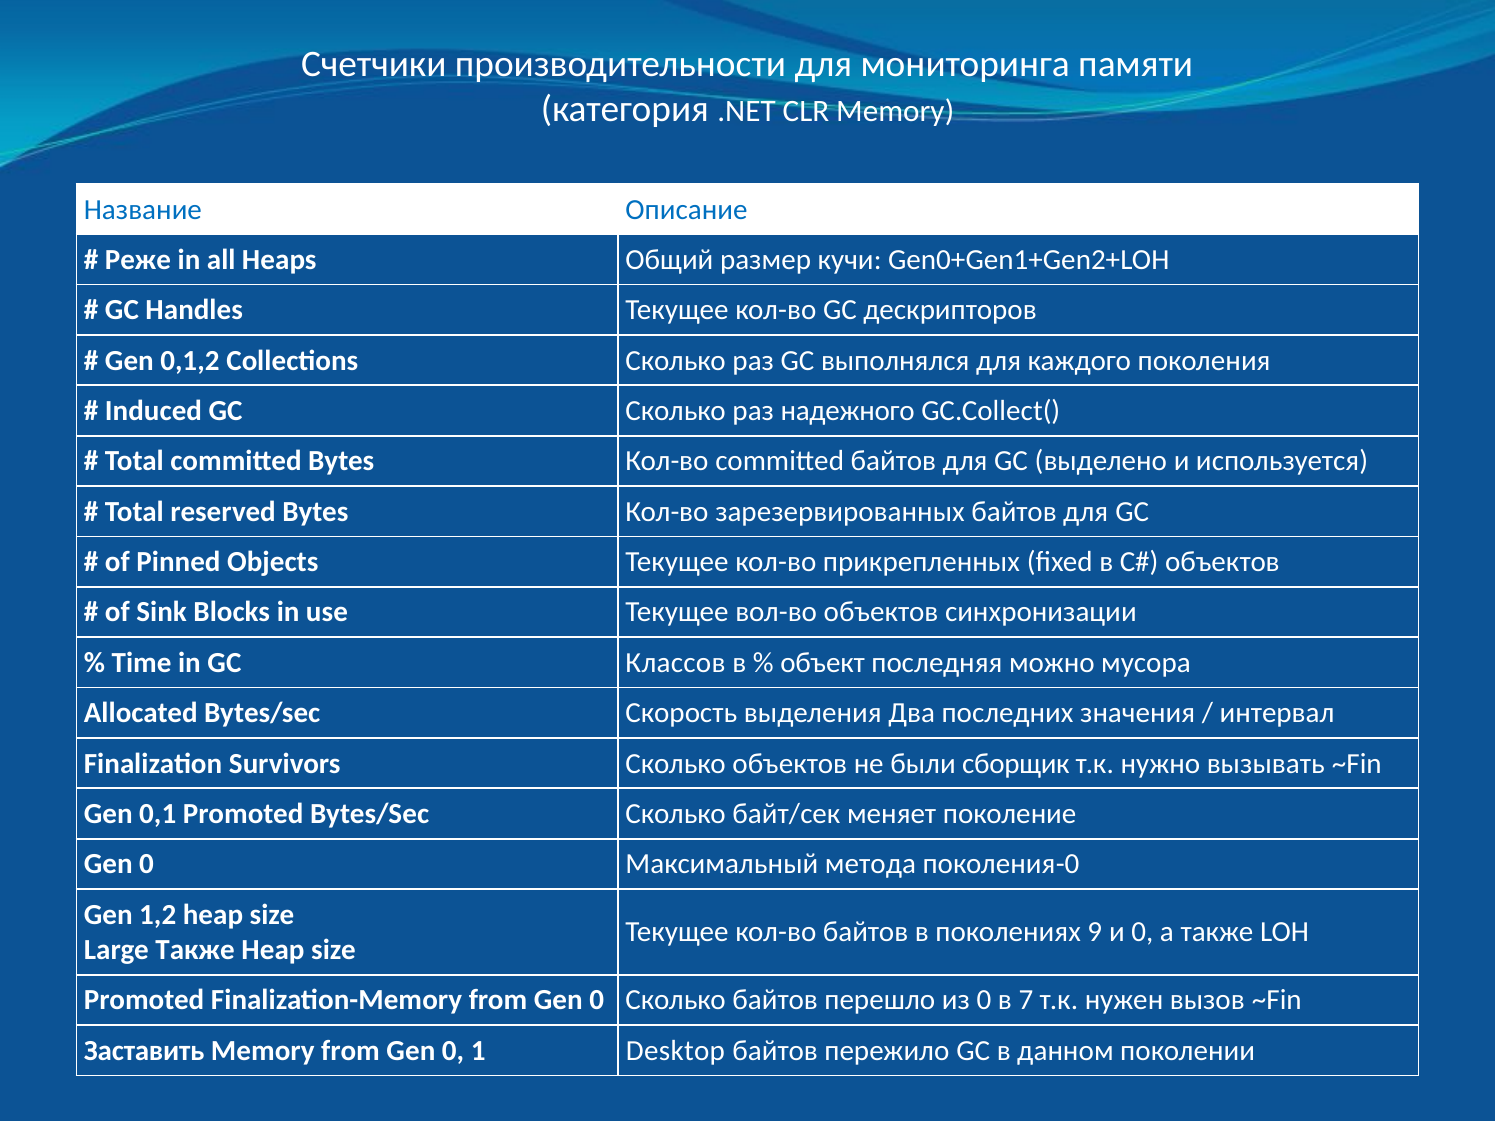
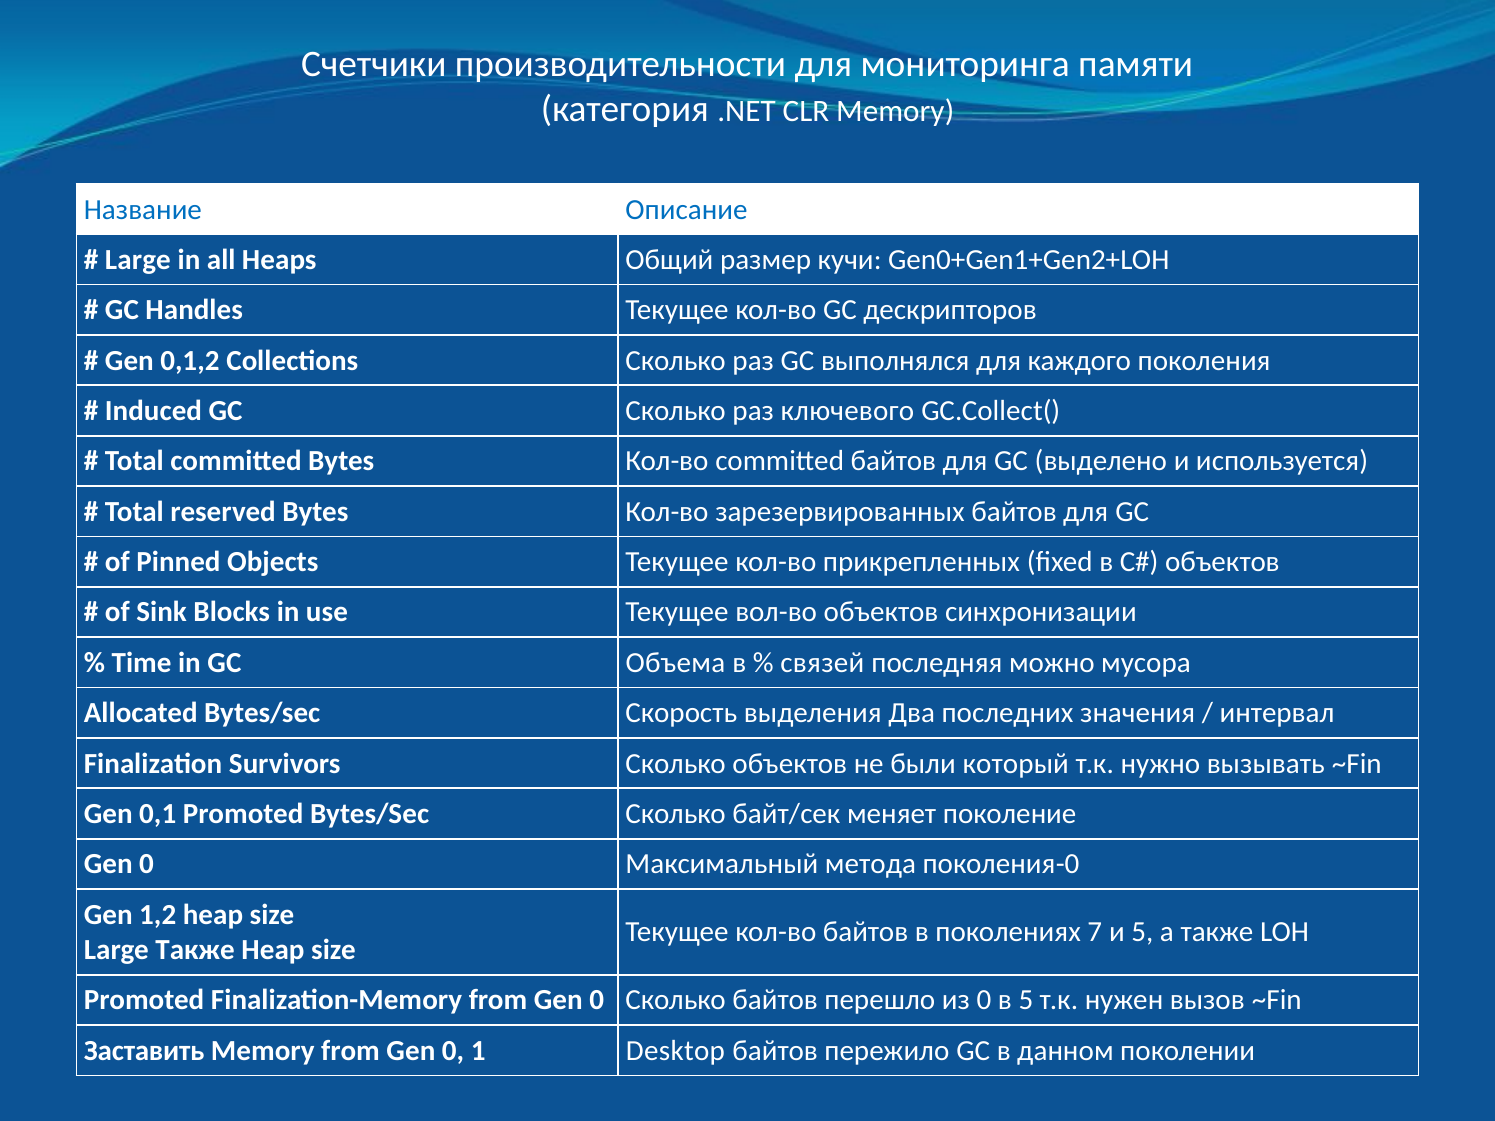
Реже: Реже -> Large (138, 260)
надежного: надежного -> ключевого (847, 411)
Классов: Классов -> Объема (675, 663)
объект: объект -> связей (822, 663)
сборщик: сборщик -> который (1016, 764)
9: 9 -> 7 (1095, 932)
и 0: 0 -> 5 (1142, 932)
в 7: 7 -> 5 (1026, 1001)
